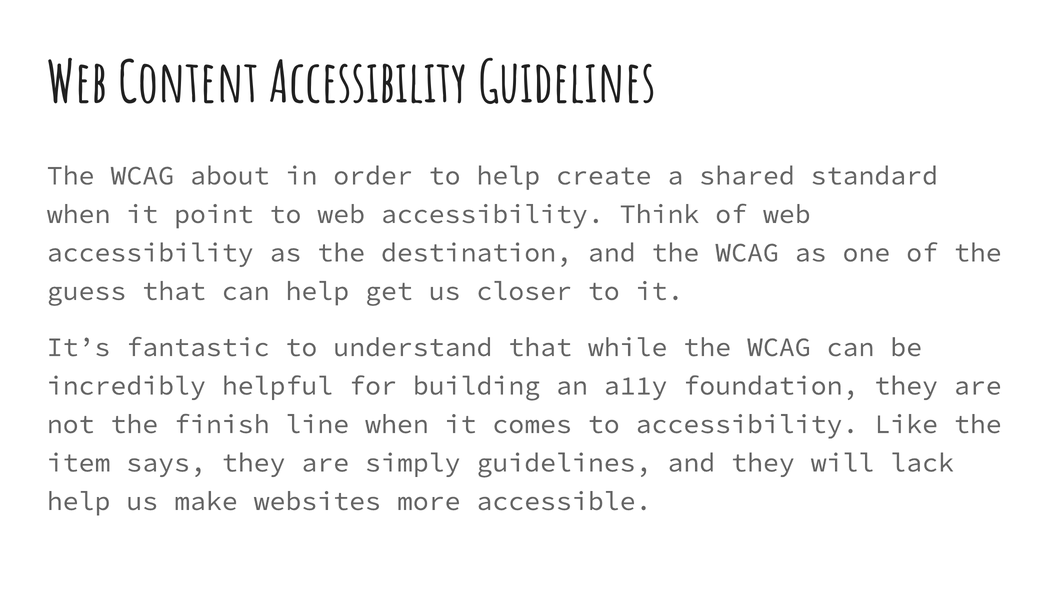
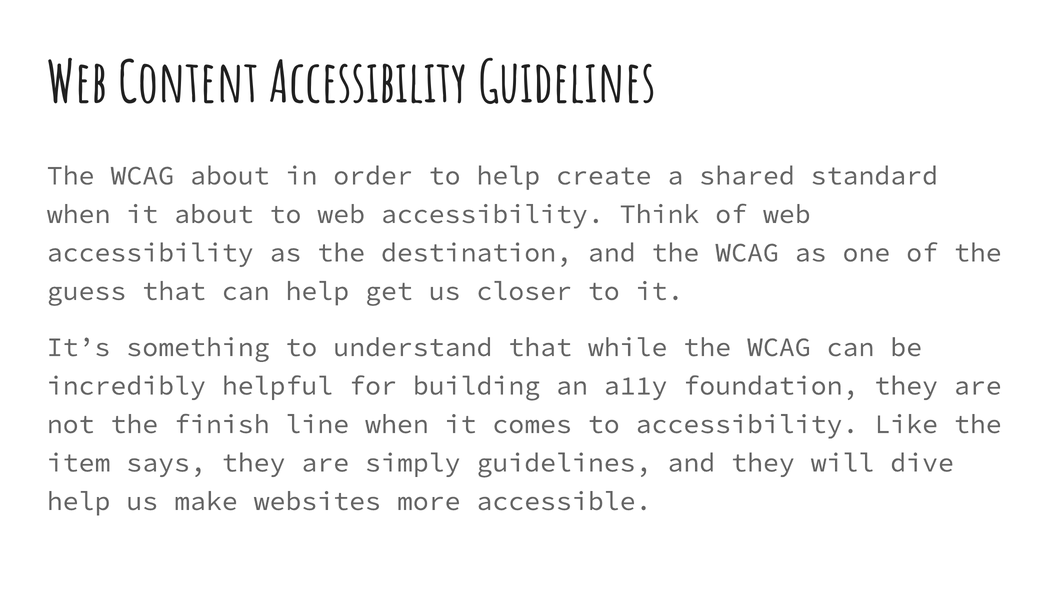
it point: point -> about (214, 214)
fantastic: fantastic -> something (198, 347)
lack: lack -> dive (922, 463)
